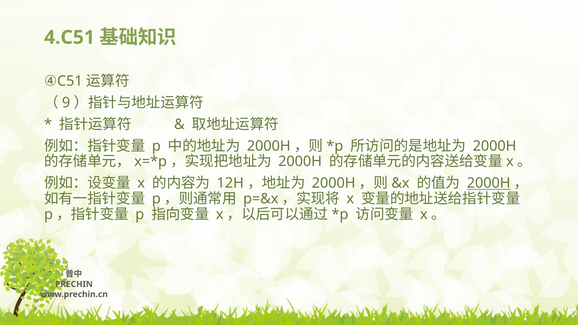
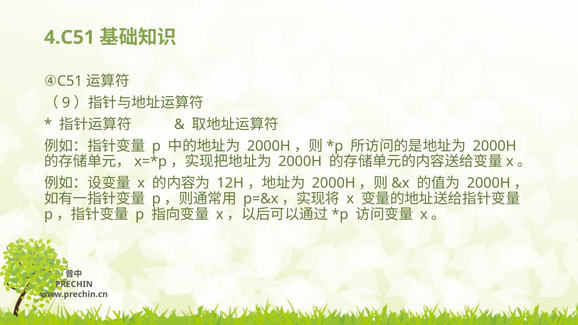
2000H underline: present -> none (489, 183)
